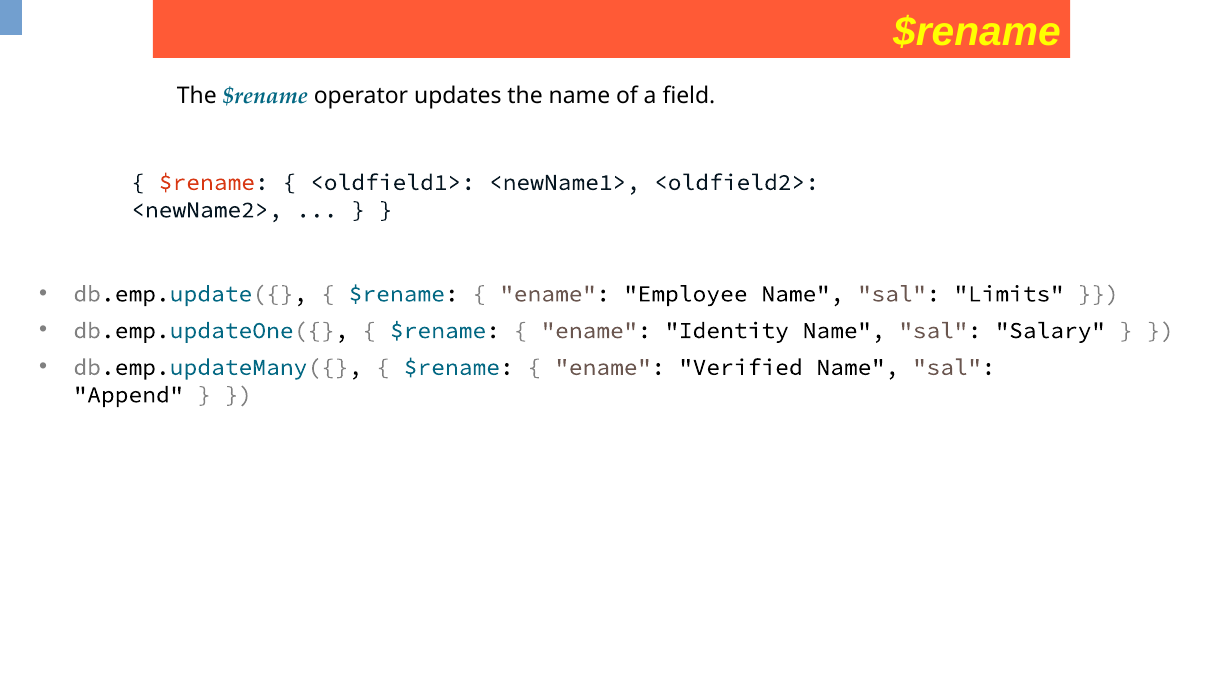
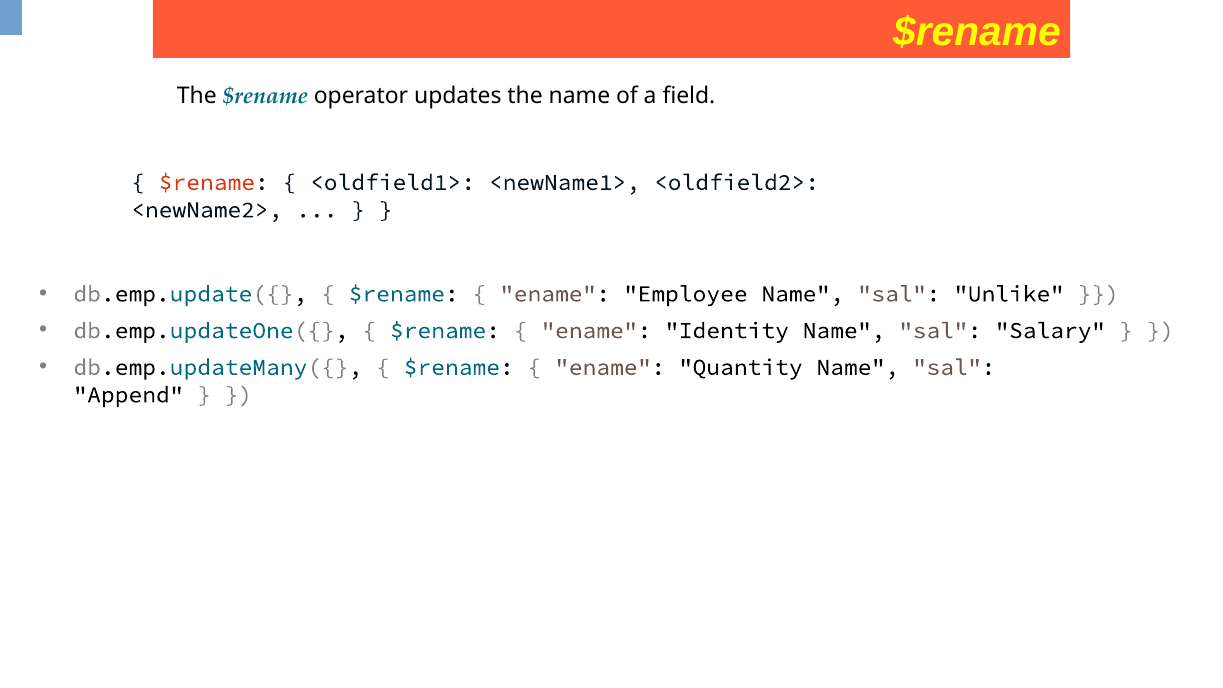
Limits: Limits -> Unlike (1009, 294)
Verified: Verified -> Quantity (741, 367)
